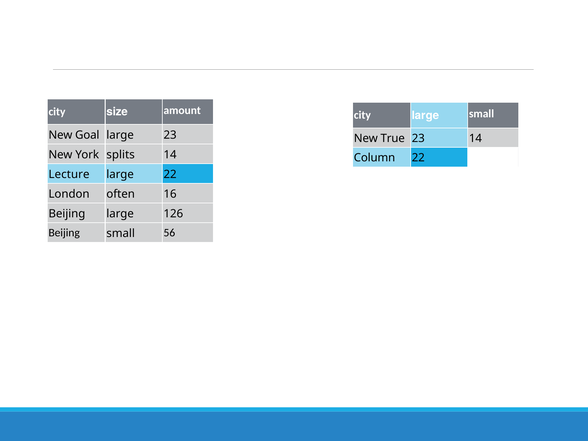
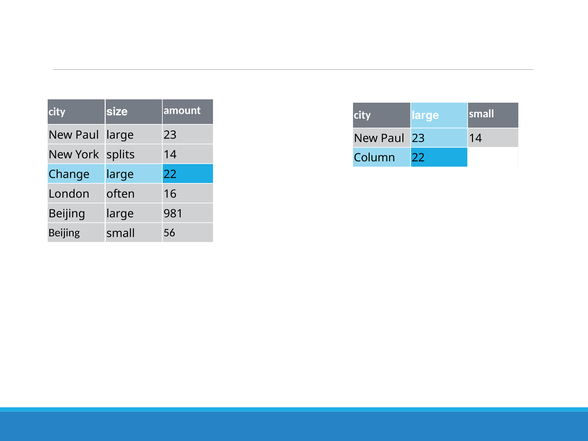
Goal: Goal -> Paul (87, 135)
True: True -> Paul (393, 138)
Lecture: Lecture -> Change (69, 174)
126: 126 -> 981 (173, 214)
